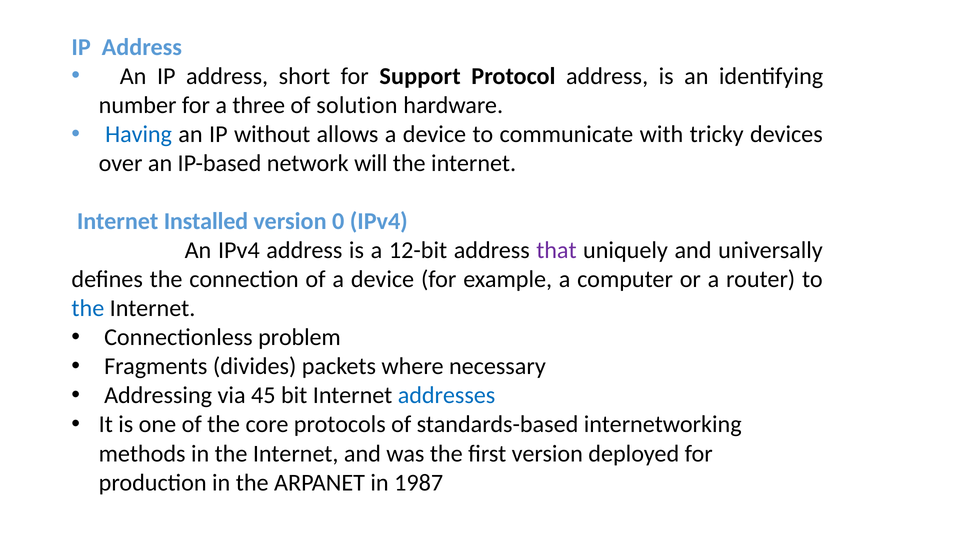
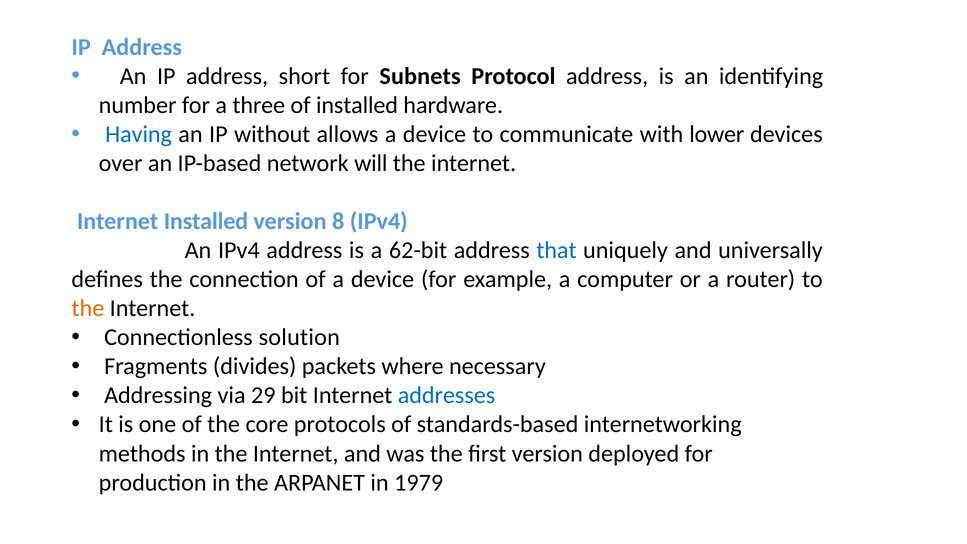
Support: Support -> Subnets (420, 76)
of solution: solution -> installed (357, 105)
tricky: tricky -> lower (717, 134)
0: 0 -> 8 (338, 221)
12-bit: 12-bit -> 62-bit (418, 250)
that colour: purple -> blue (556, 250)
the colour: blue -> orange (88, 308)
problem: problem -> solution (299, 337)
45: 45 -> 29 (263, 395)
1987: 1987 -> 1979 (419, 482)
